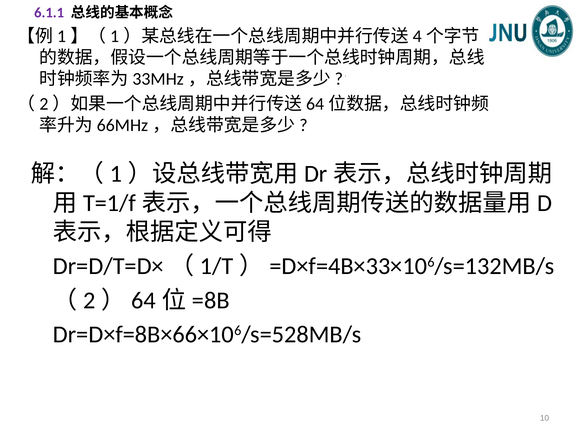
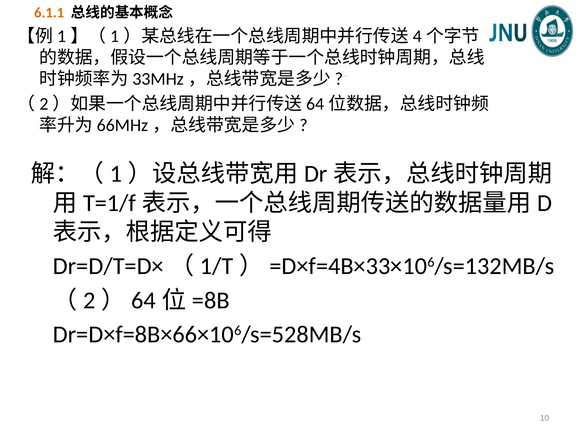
6.1.1 colour: purple -> orange (49, 13)
